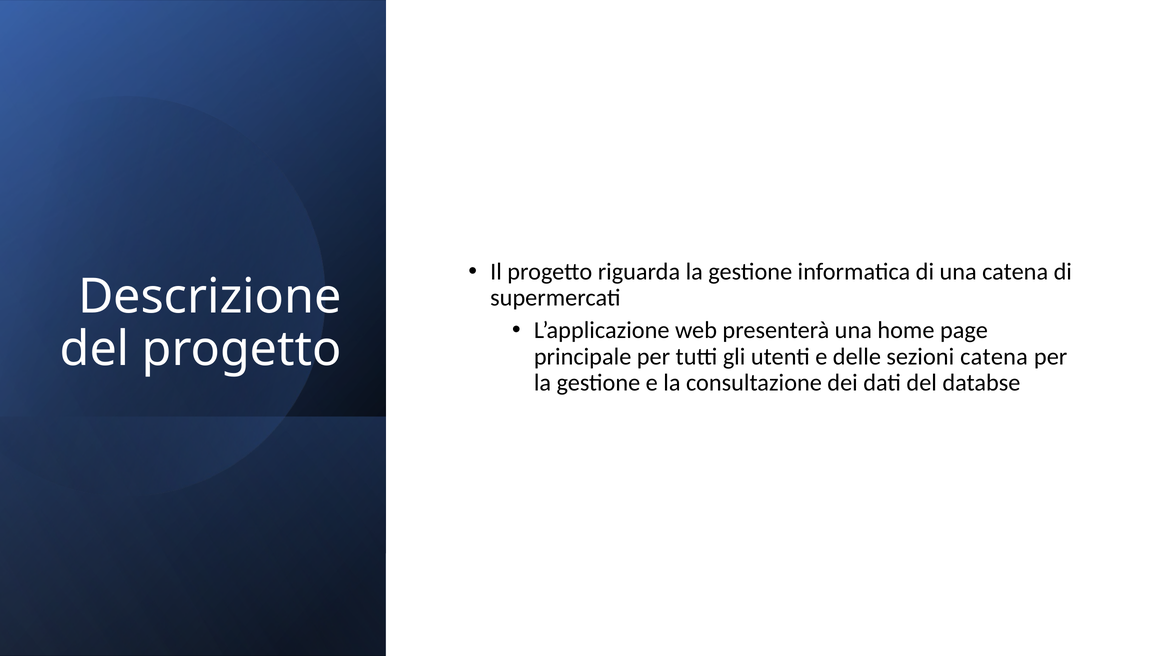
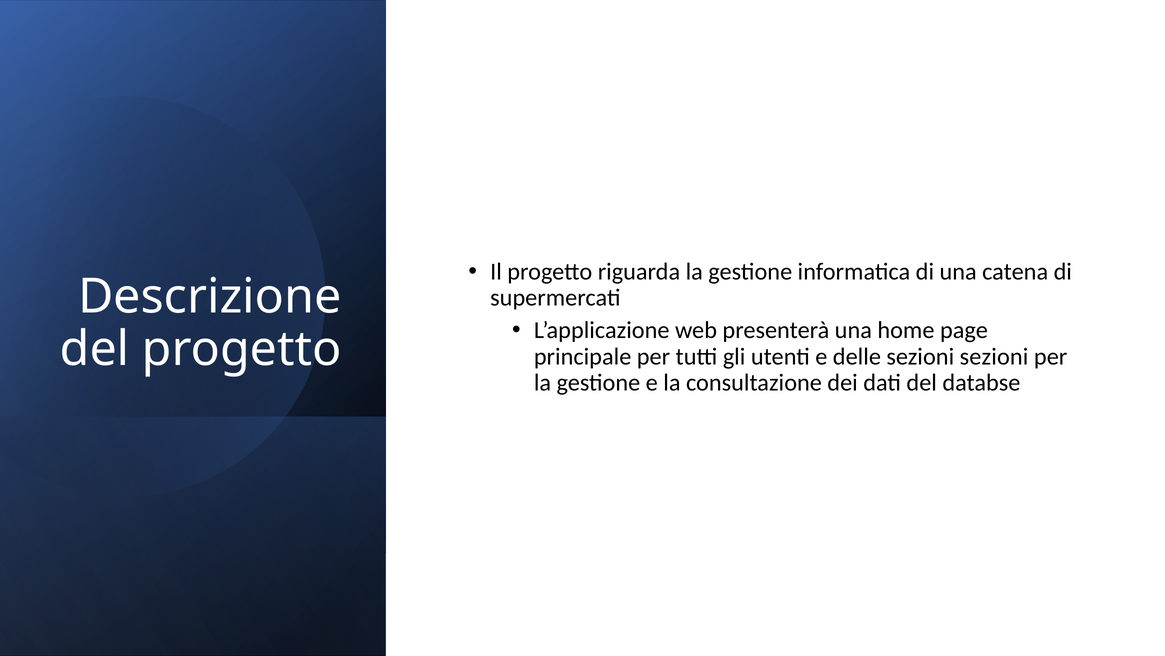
sezioni catena: catena -> sezioni (994, 356)
